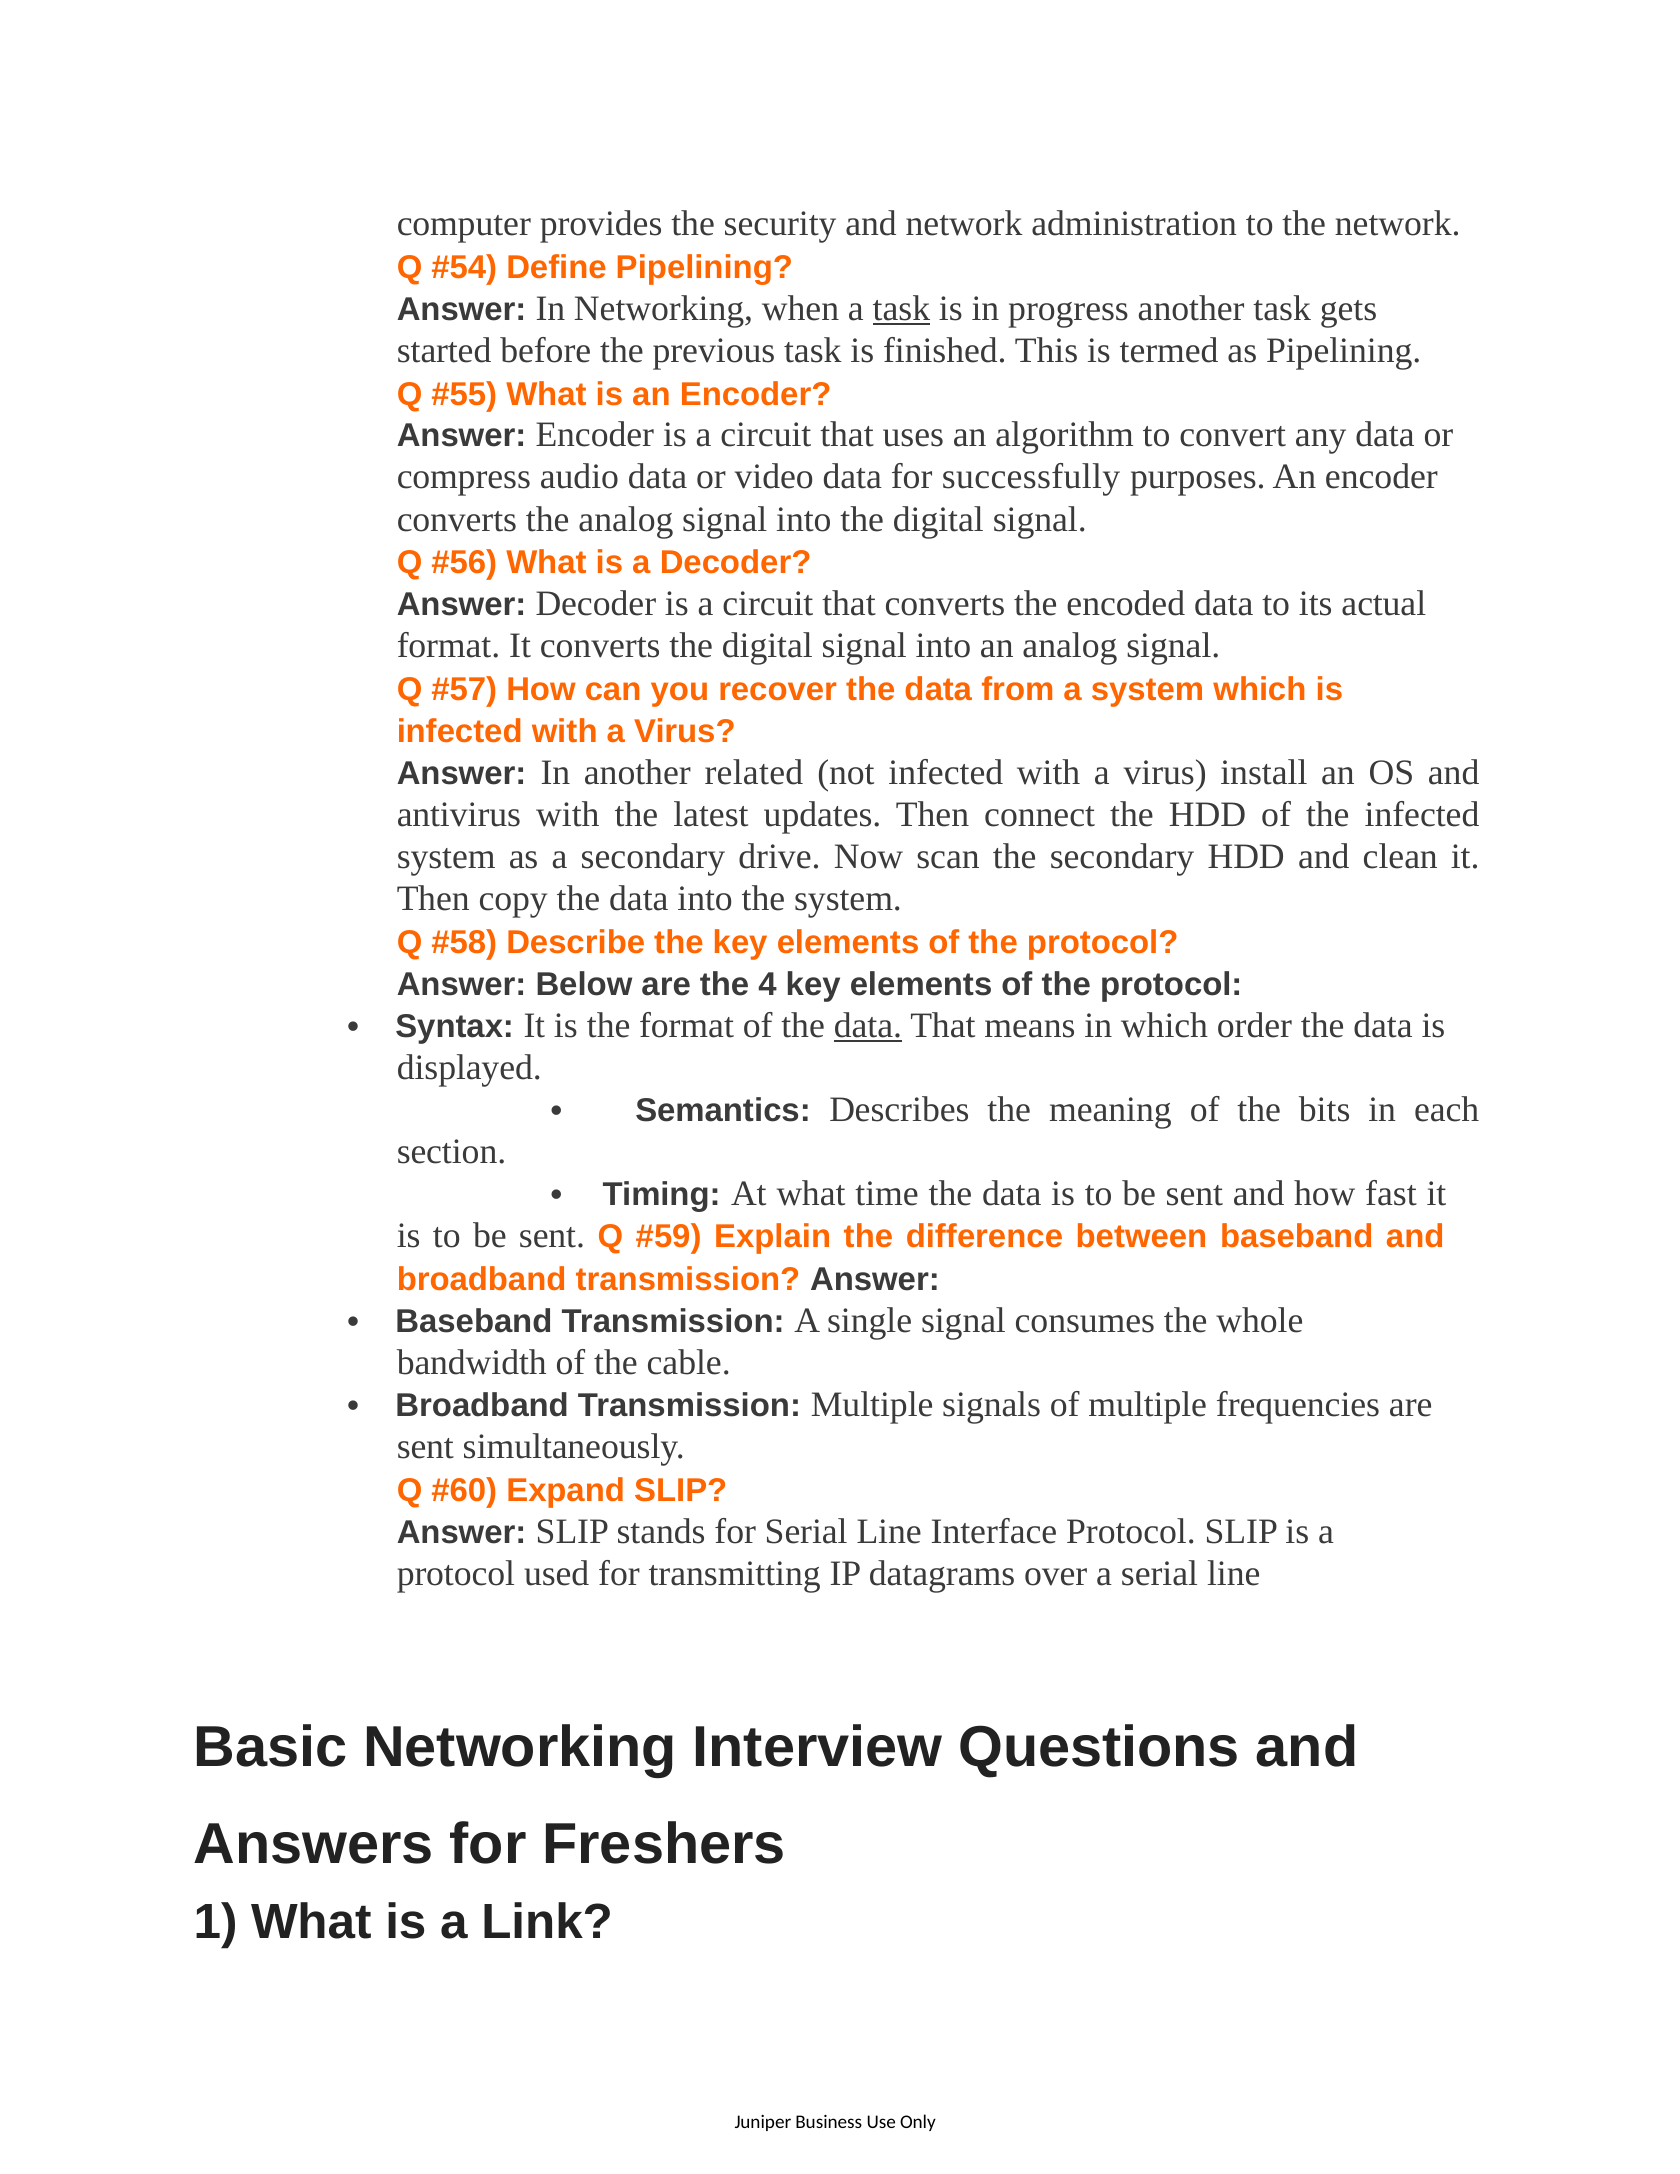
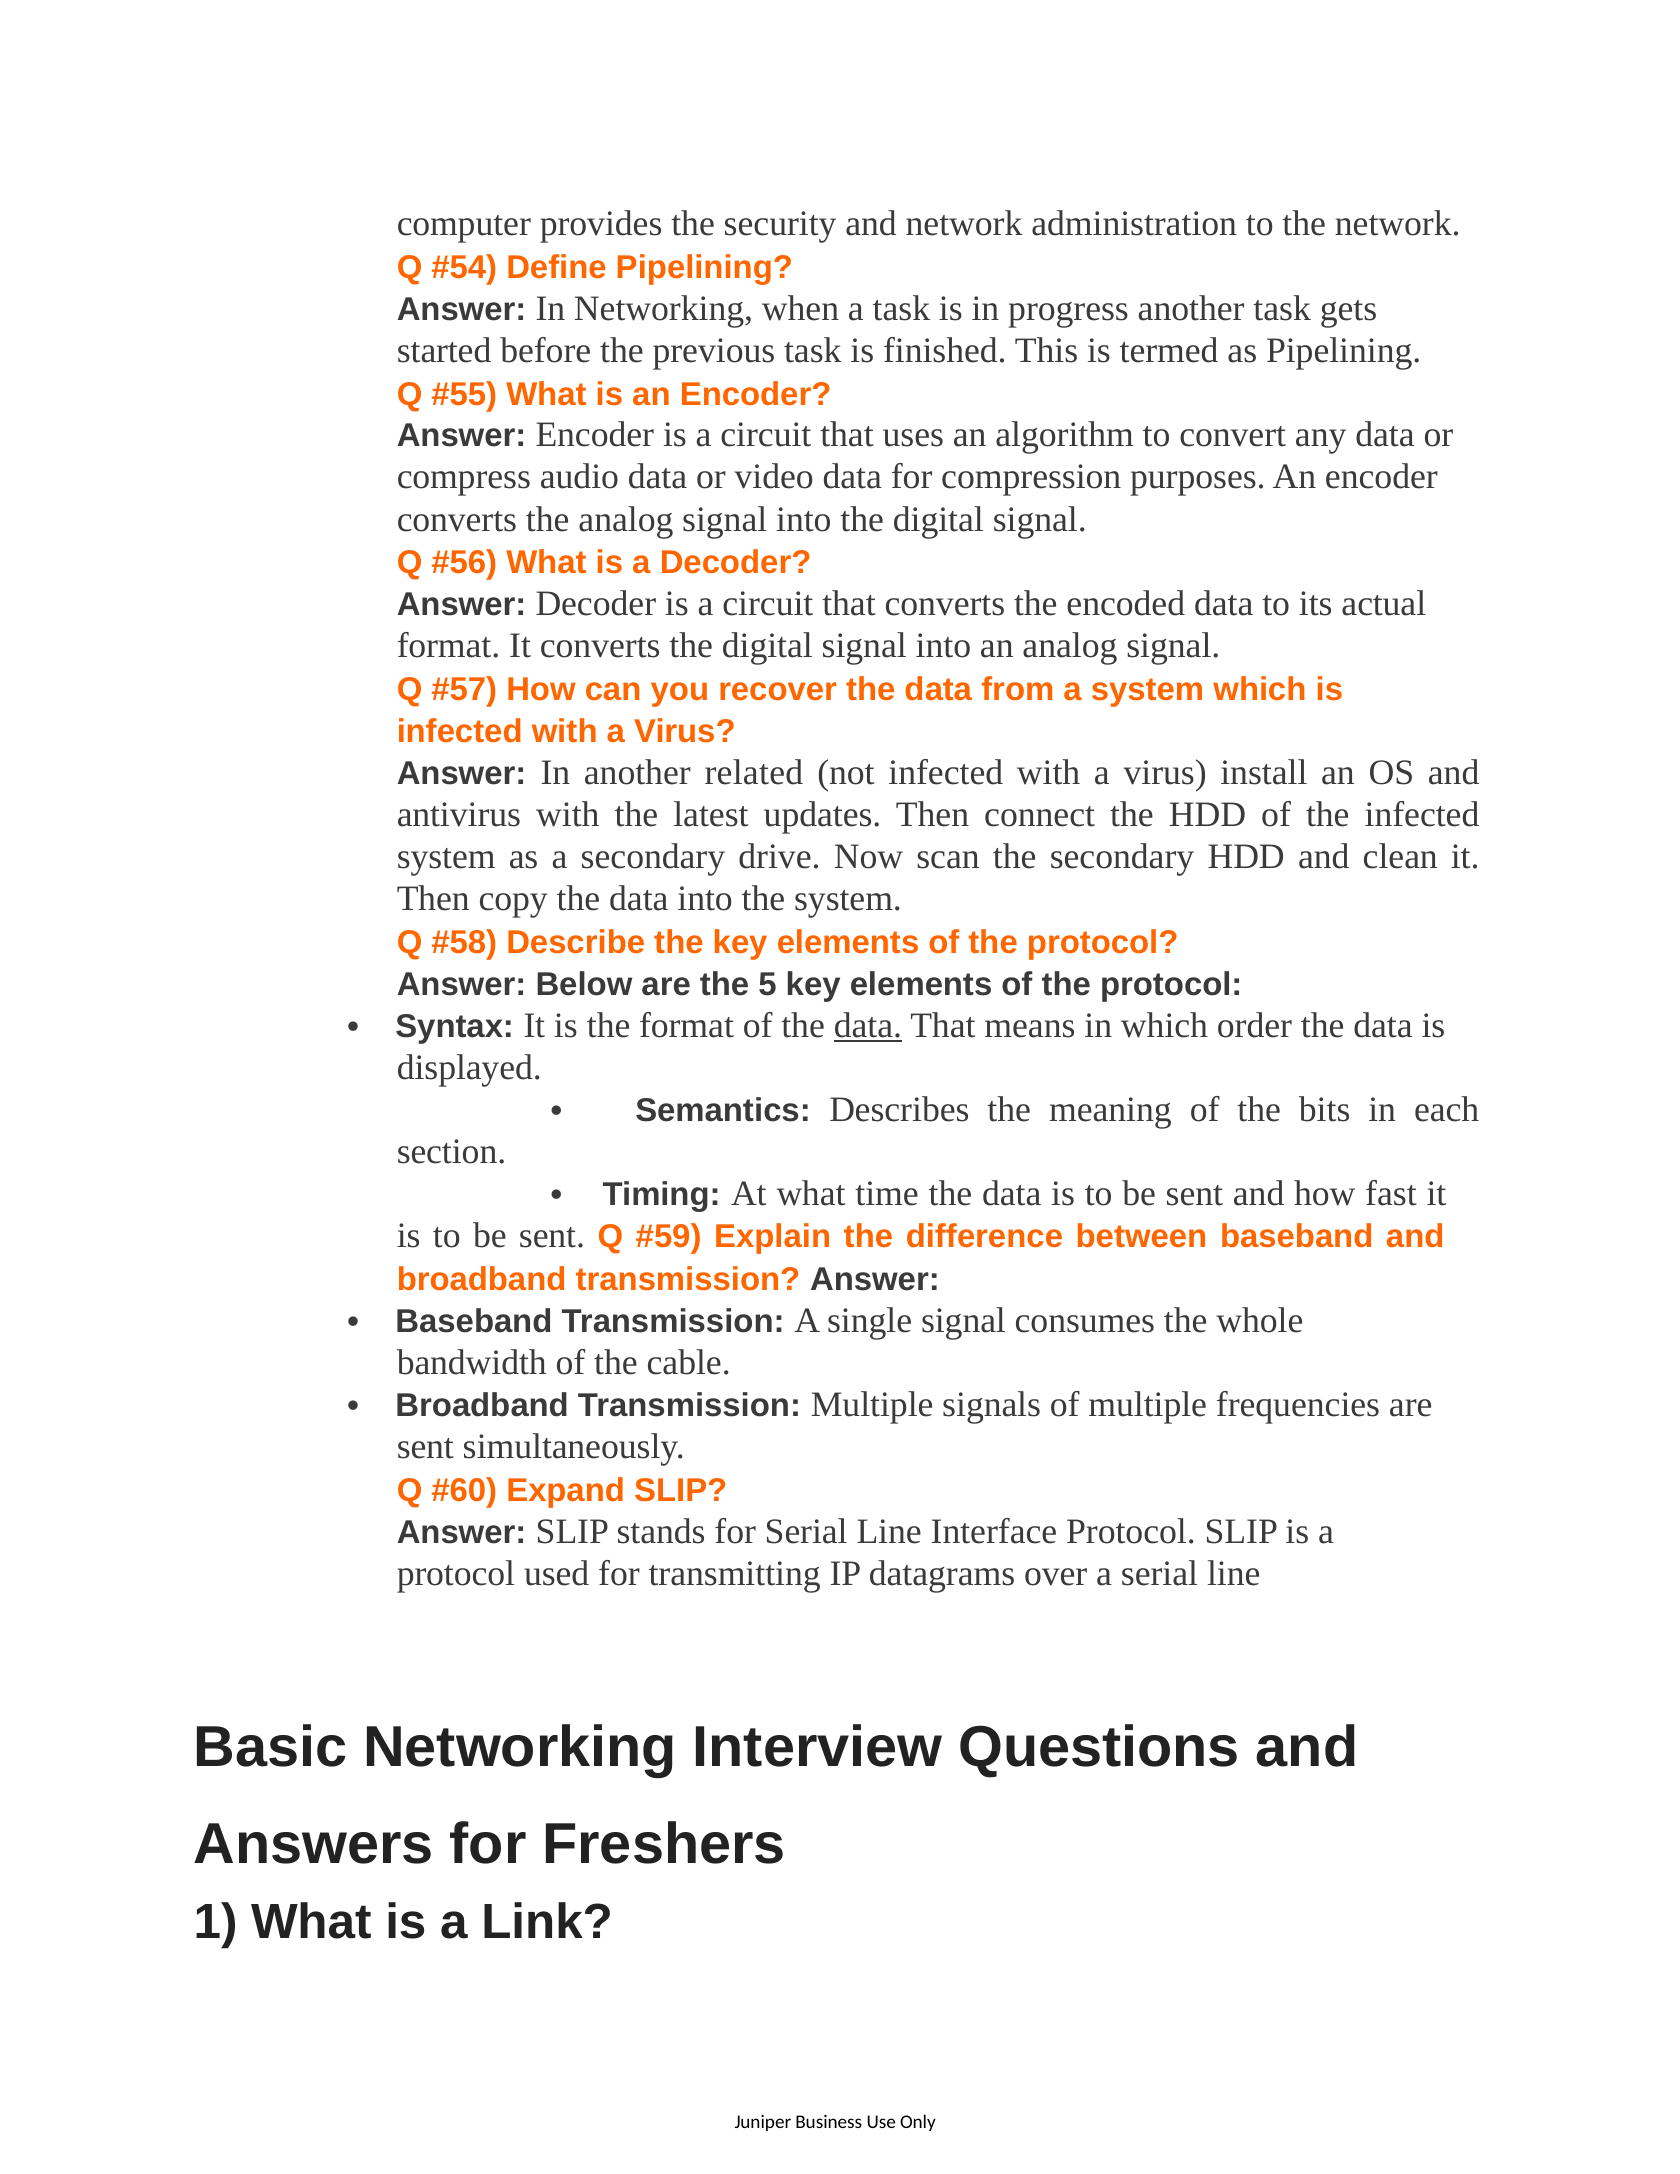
task underline: present -> none (901, 308)
successfully: successfully -> compression (1031, 477)
4: 4 -> 5 (768, 985)
